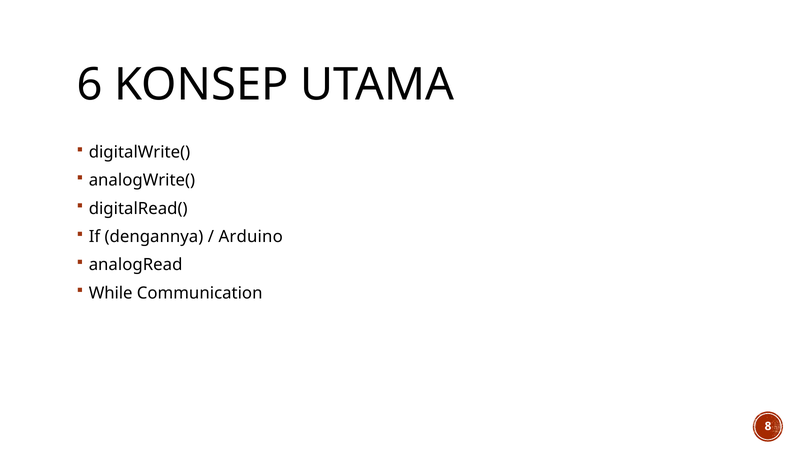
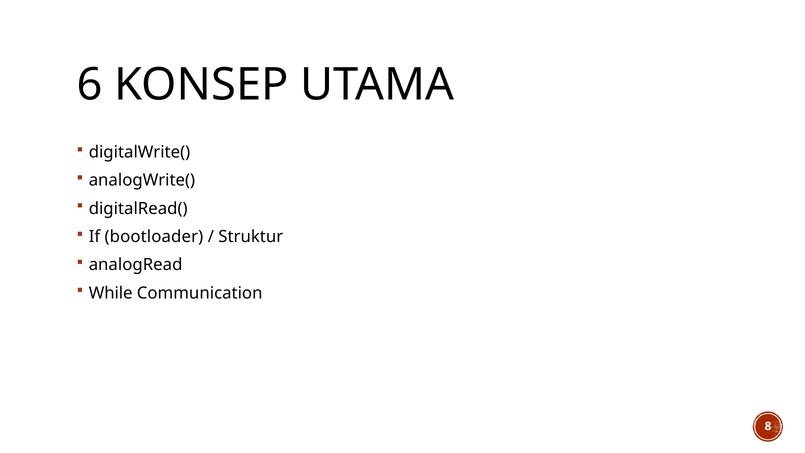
dengannya: dengannya -> bootloader (154, 237)
Arduino: Arduino -> Struktur (251, 237)
